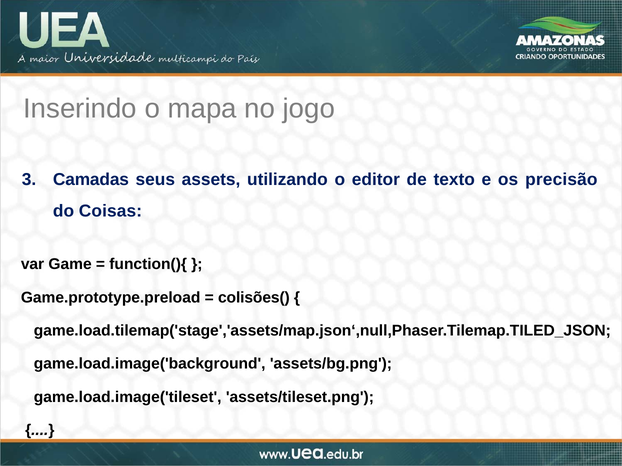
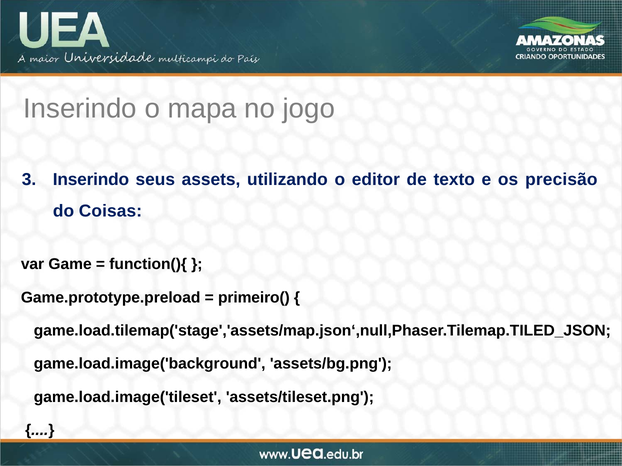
Camadas: Camadas -> Inserindo (91, 180)
colisões(: colisões( -> primeiro( (254, 298)
